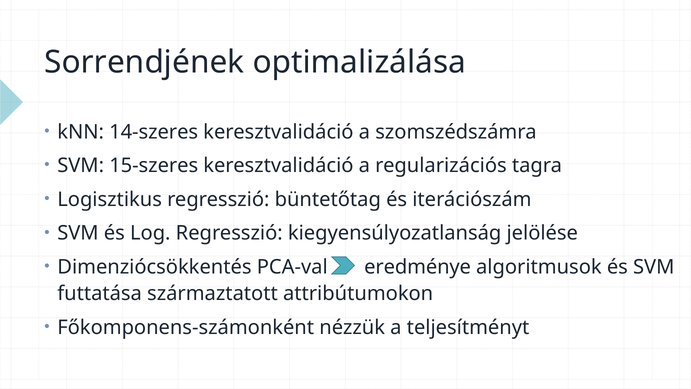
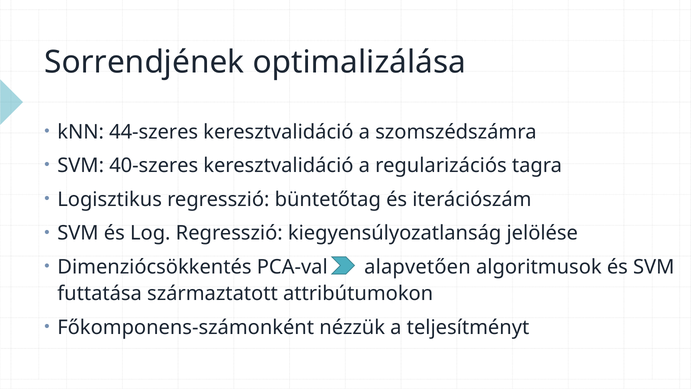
14-szeres: 14-szeres -> 44-szeres (154, 132)
15-szeres: 15-szeres -> 40-szeres (154, 166)
eredménye: eredménye -> alapvetően (417, 267)
